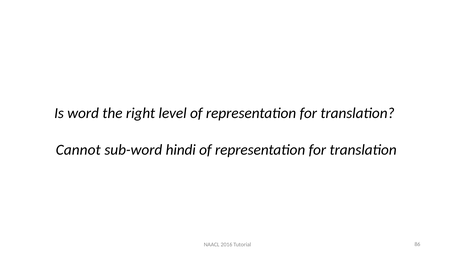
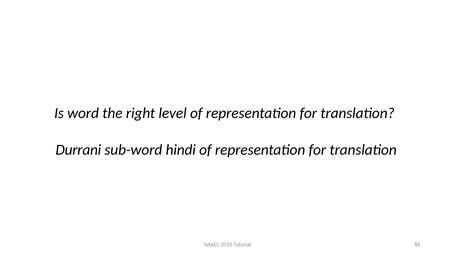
Cannot: Cannot -> Durrani (78, 150)
